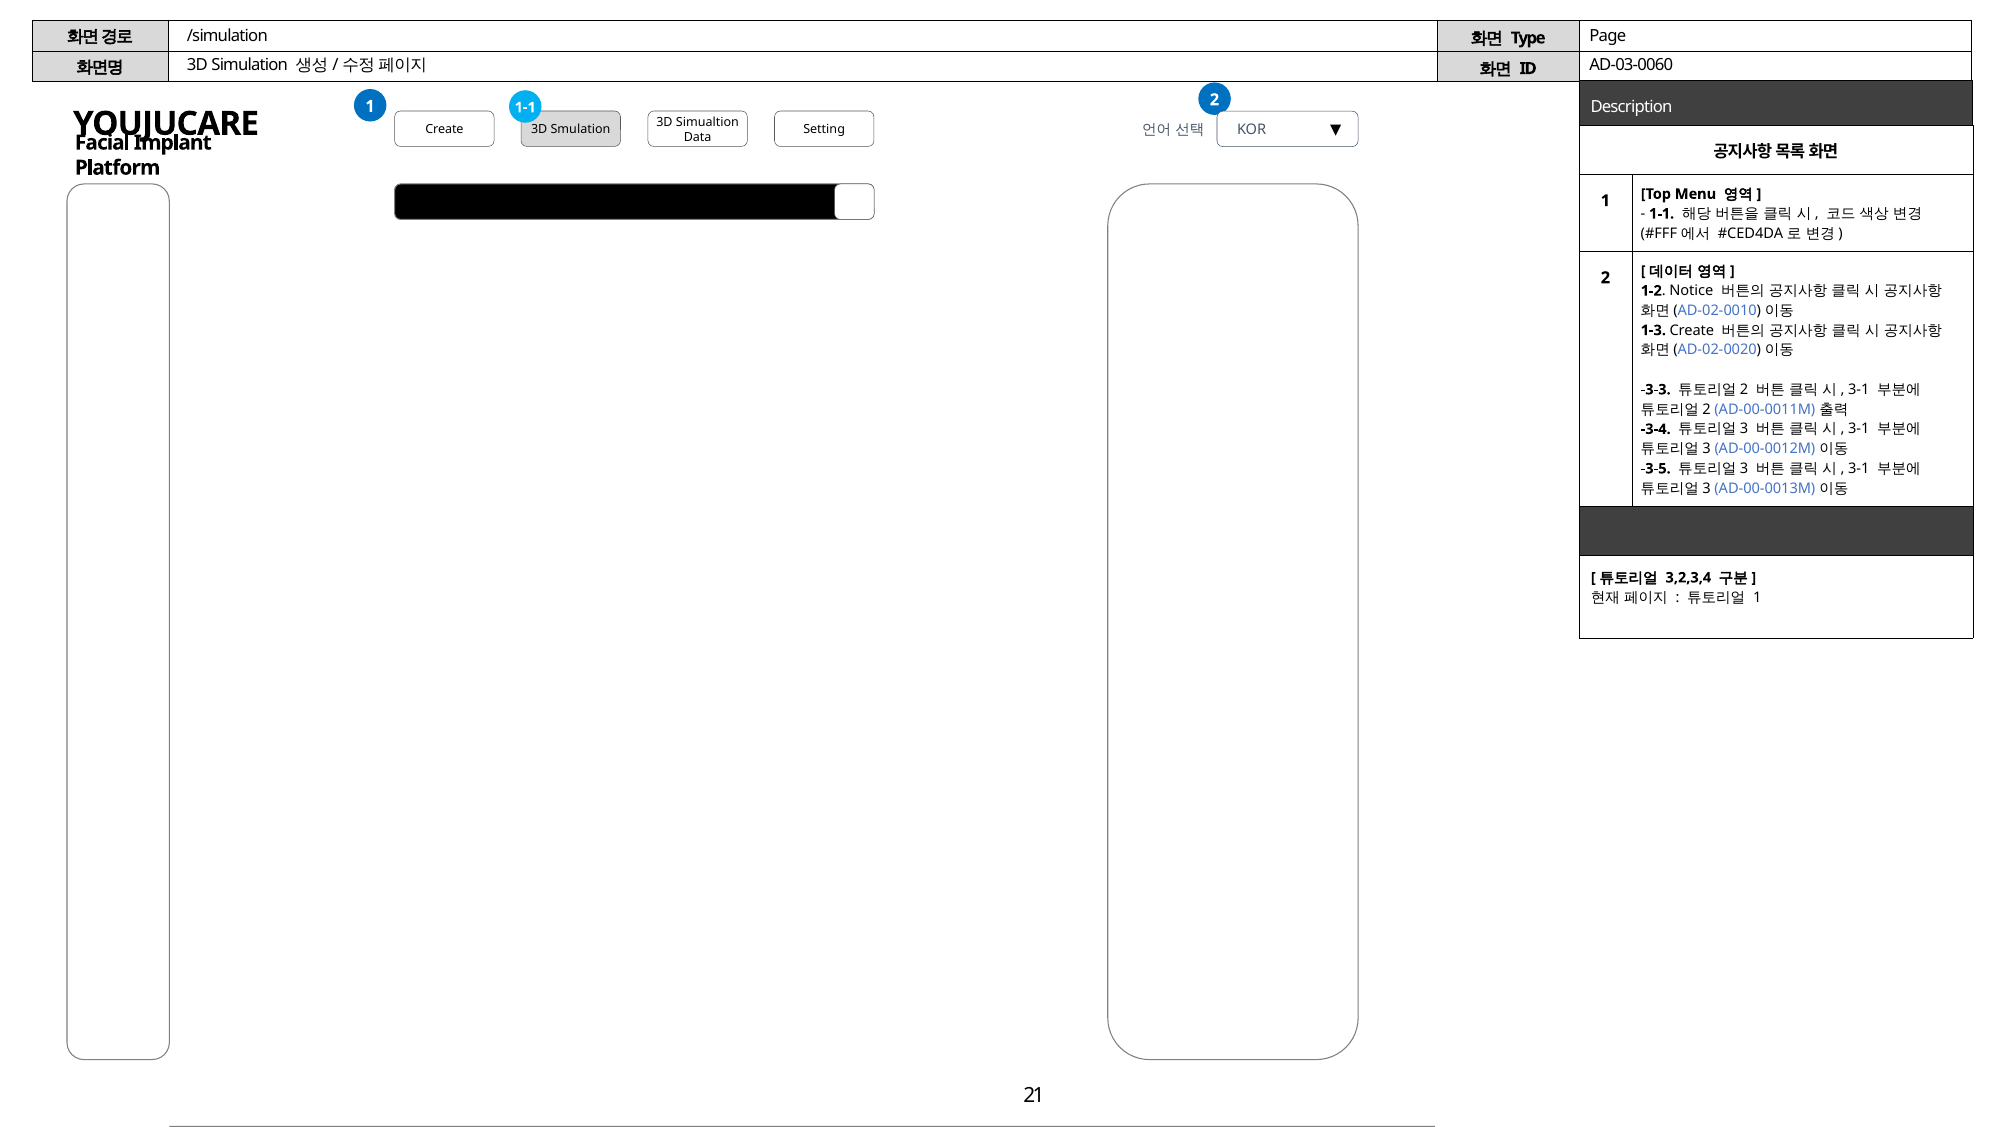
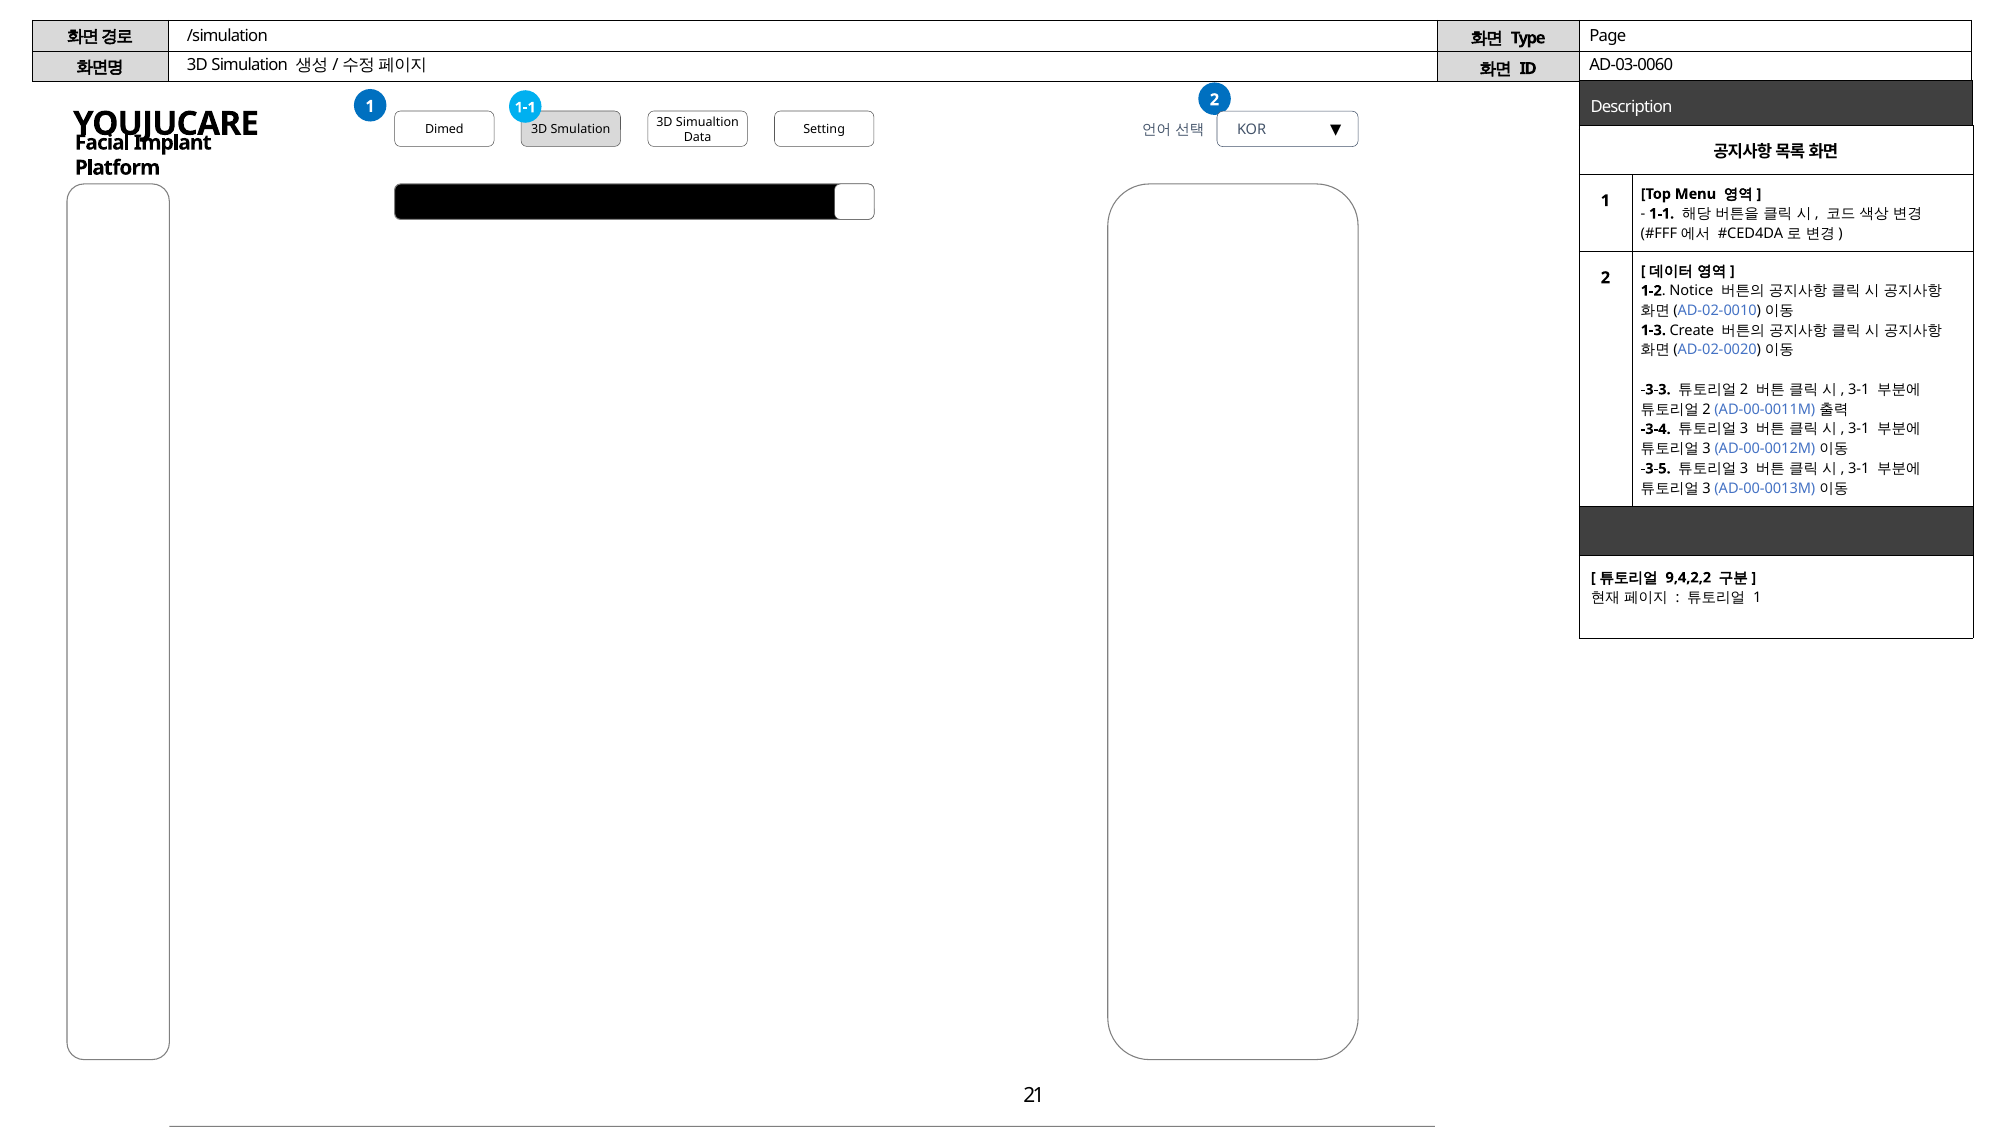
Create: Create -> Dimed (444, 130)
3,2,3,4: 3,2,3,4 -> 9,4,2,2 (1688, 578)
